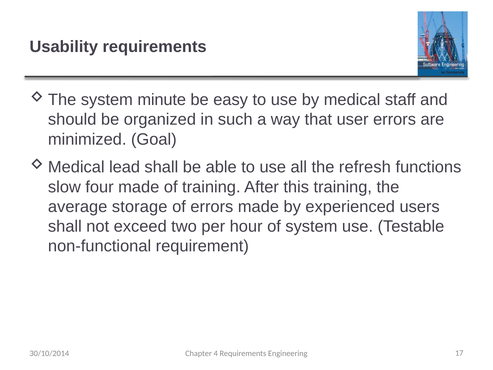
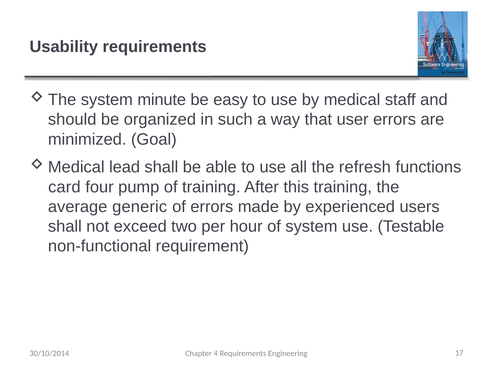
slow: slow -> card (64, 187)
four made: made -> pump (139, 187)
storage: storage -> generic (140, 207)
